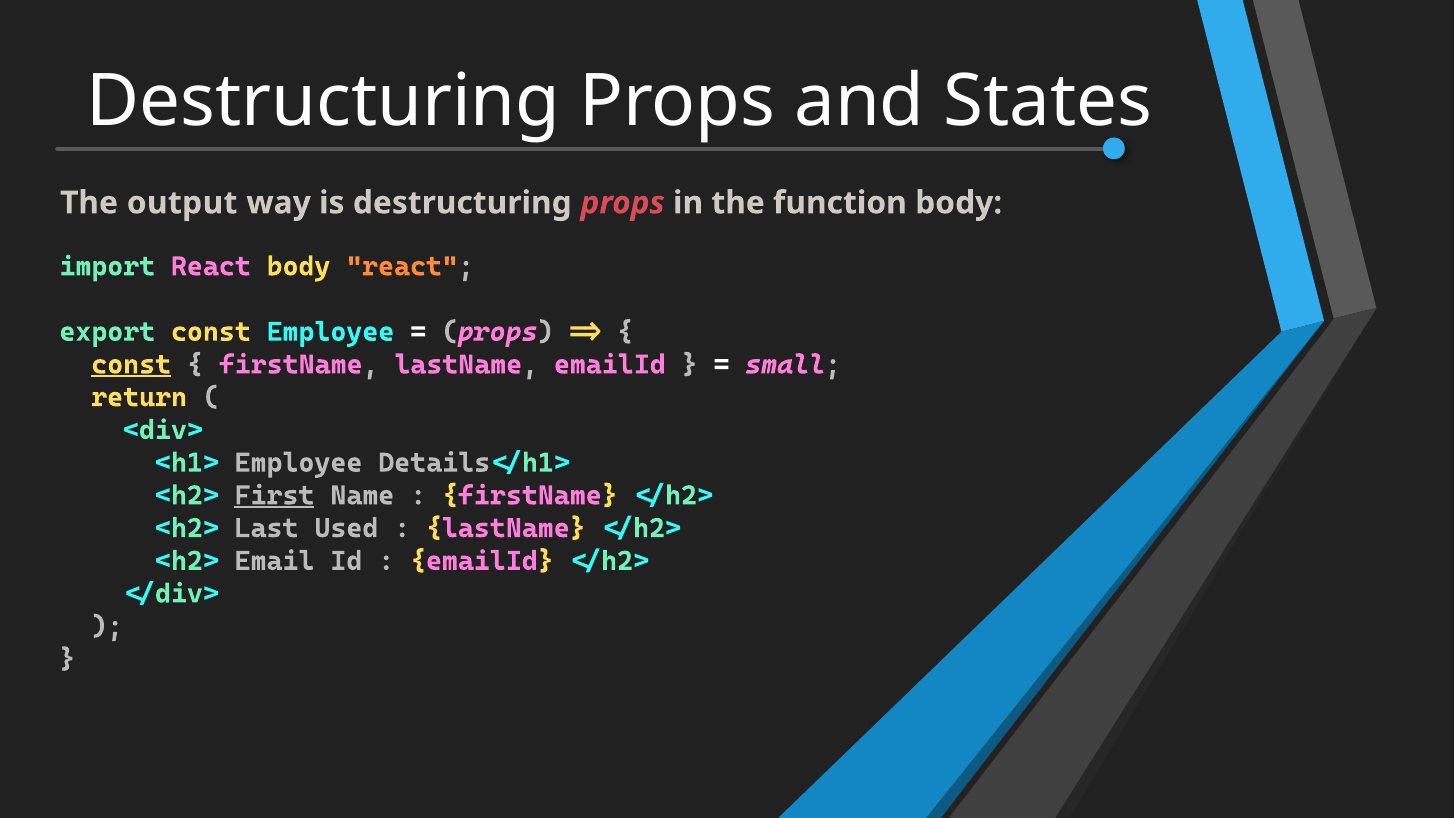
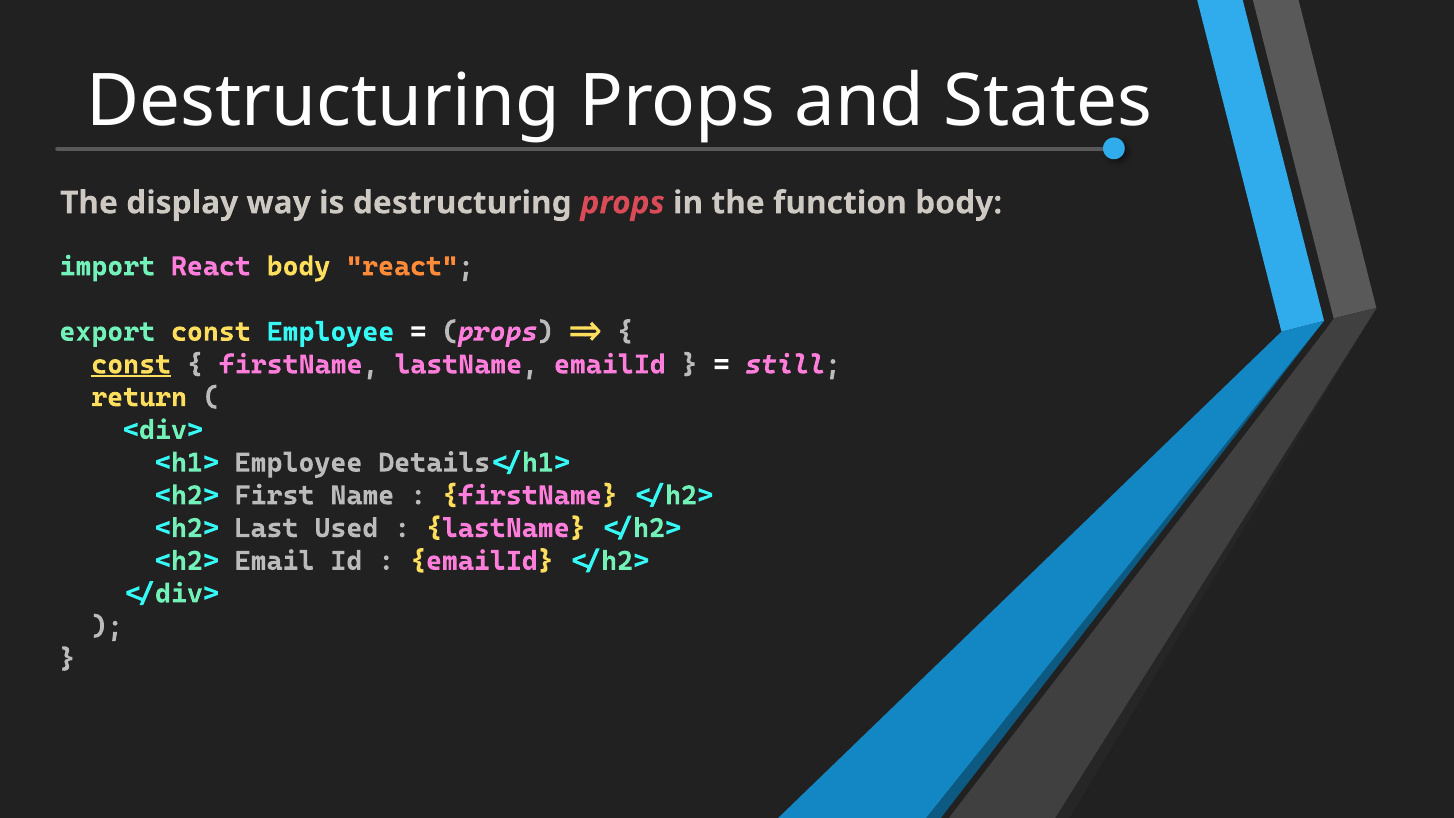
output: output -> display (182, 203)
small: small -> still (785, 364)
First underline: present -> none (274, 495)
